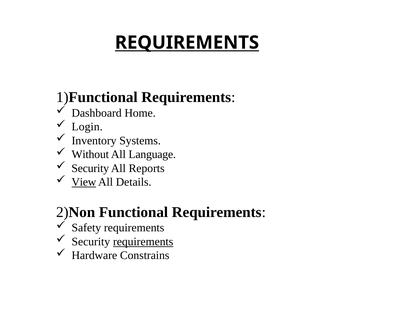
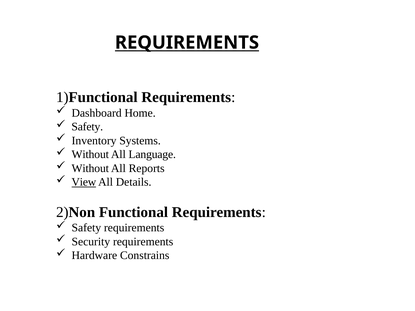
Login: Login -> Safety (87, 127)
Security: Security -> Without (90, 168)
requirements underline: present -> none (143, 242)
